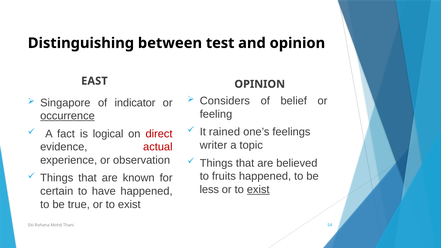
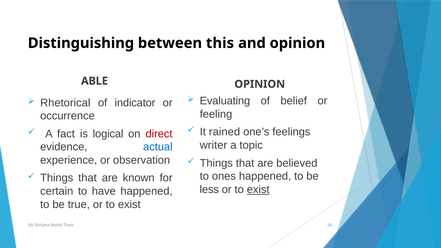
test: test -> this (220, 43)
EAST: EAST -> ABLE (94, 81)
Considers: Considers -> Evaluating (225, 101)
Singapore: Singapore -> Rhetorical (65, 103)
occurrence underline: present -> none (67, 116)
actual colour: red -> blue (158, 147)
fruits: fruits -> ones (224, 176)
